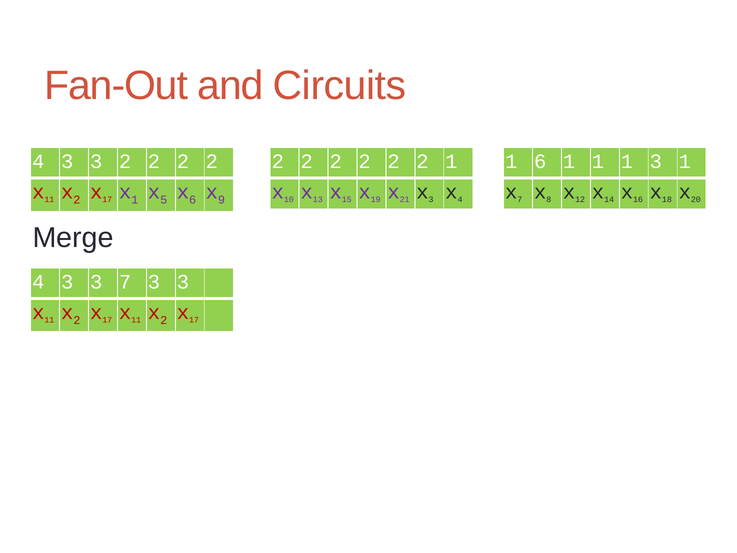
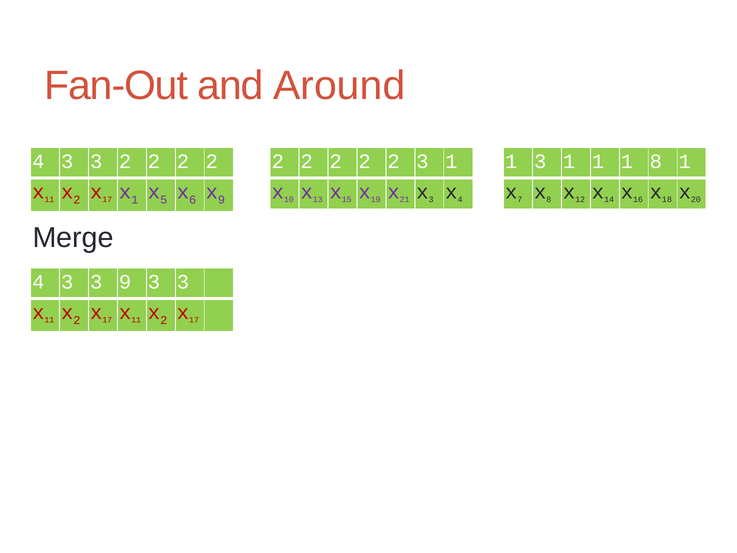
Circuits: Circuits -> Around (339, 86)
2: 2 -> 3 (422, 161)
1 6: 6 -> 3 (540, 161)
1 3: 3 -> 8 (656, 161)
3 7: 7 -> 9 (125, 282)
